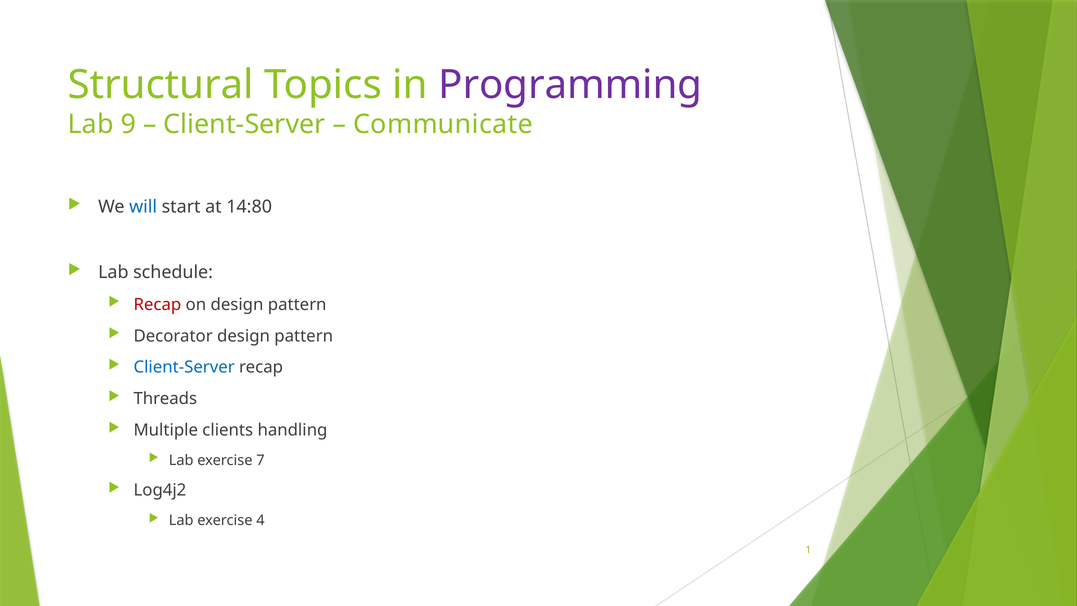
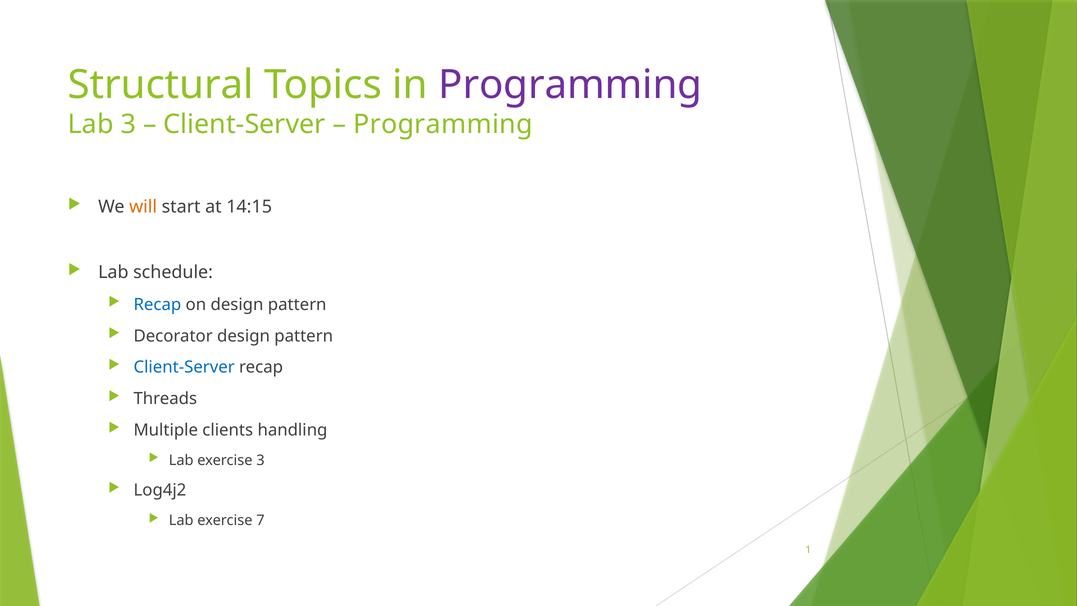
Lab 9: 9 -> 3 (128, 124)
Communicate: Communicate -> Programming (443, 124)
will colour: blue -> orange (143, 207)
14:80: 14:80 -> 14:15 (249, 207)
Recap colour: red -> blue (157, 304)
exercise 7: 7 -> 3 (260, 460)
4: 4 -> 7 (260, 520)
